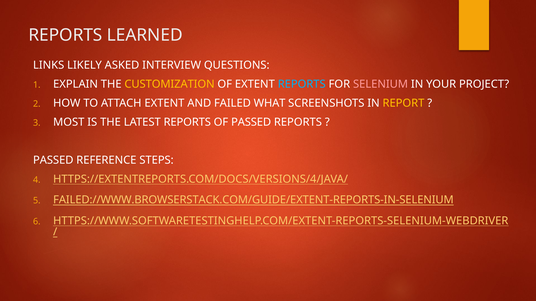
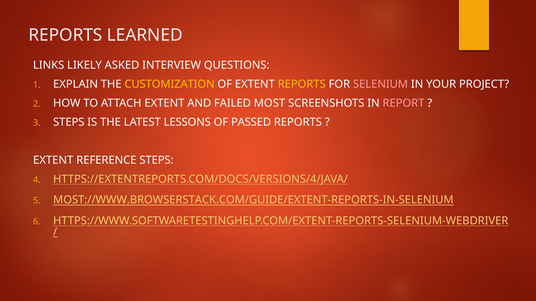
REPORTS colour: light blue -> yellow (302, 84)
WHAT: WHAT -> MOST (269, 103)
REPORT colour: yellow -> pink (403, 103)
MOST: MOST -> STEPS (69, 122)
LATEST REPORTS: REPORTS -> LESSONS (187, 122)
PASSED: PASSED -> EXTENT (53, 160)
FAILED://WWW.BROWSERSTACK.COM/GUIDE/EXTENT-REPORTS-IN-SELENIUM: FAILED://WWW.BROWSERSTACK.COM/GUIDE/EXTENT-REPORTS-IN-SELENIUM -> MOST://WWW.BROWSERSTACK.COM/GUIDE/EXTENT-REPORTS-IN-SELENIUM (253, 200)
